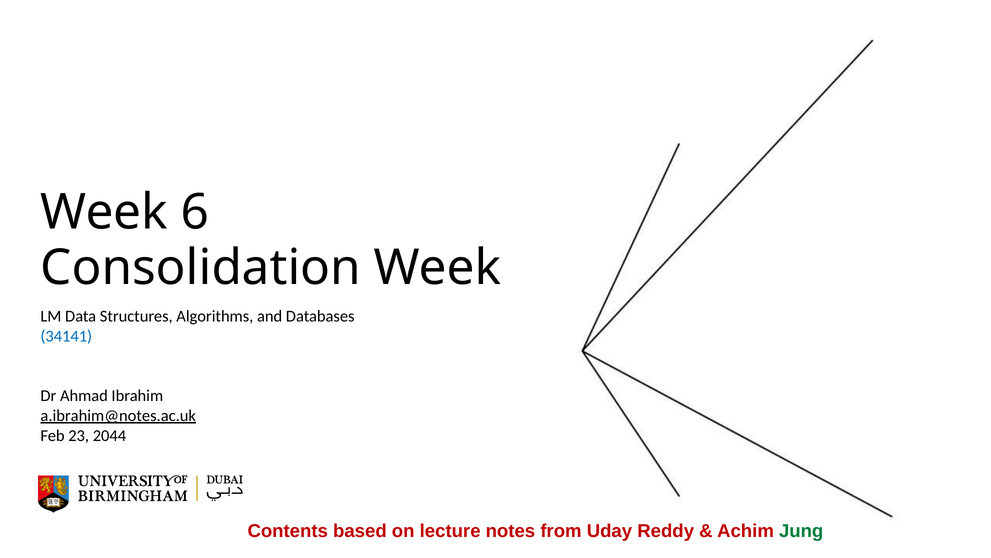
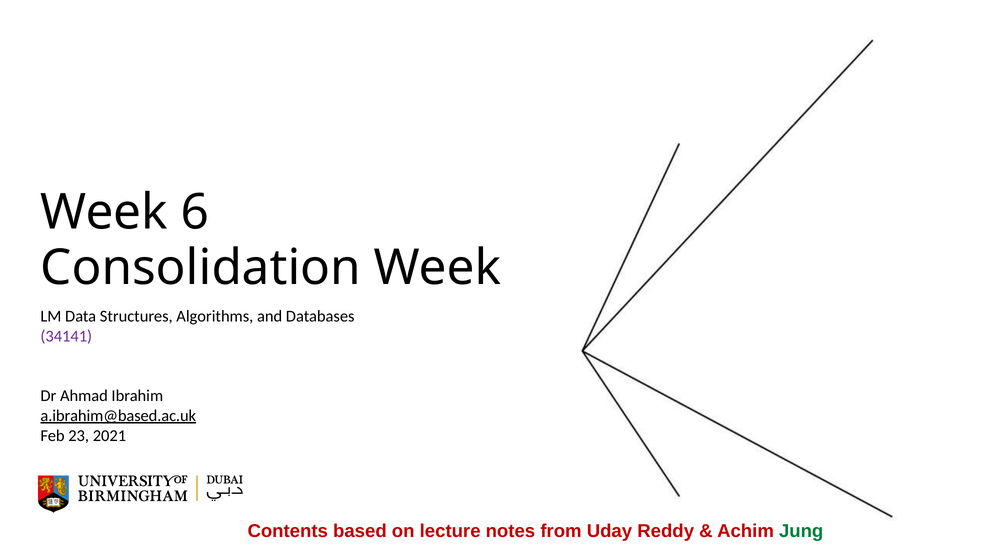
34141 colour: blue -> purple (66, 336)
a.ibrahim@notes.ac.uk: a.ibrahim@notes.ac.uk -> a.ibrahim@based.ac.uk (118, 415)
2044: 2044 -> 2021 (109, 435)
